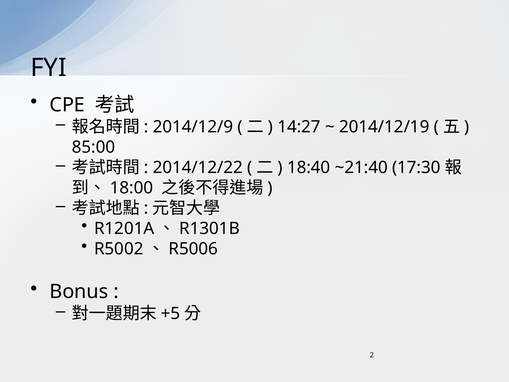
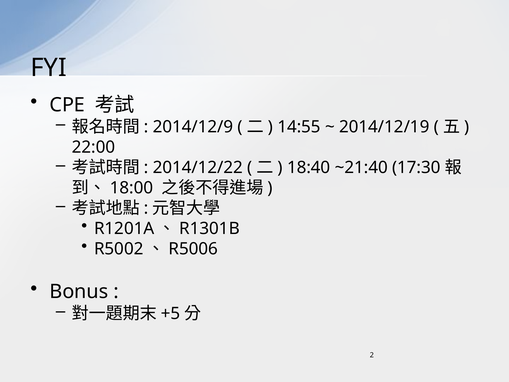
14:27: 14:27 -> 14:55 (299, 127)
85:00: 85:00 -> 22:00 (93, 147)
